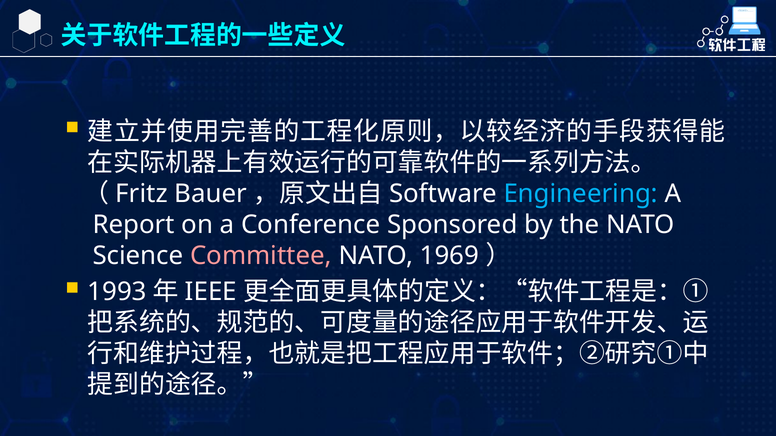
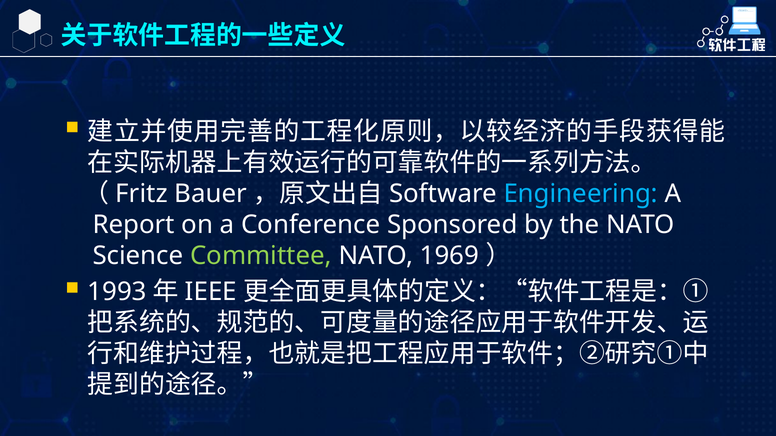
Committee colour: pink -> light green (261, 256)
